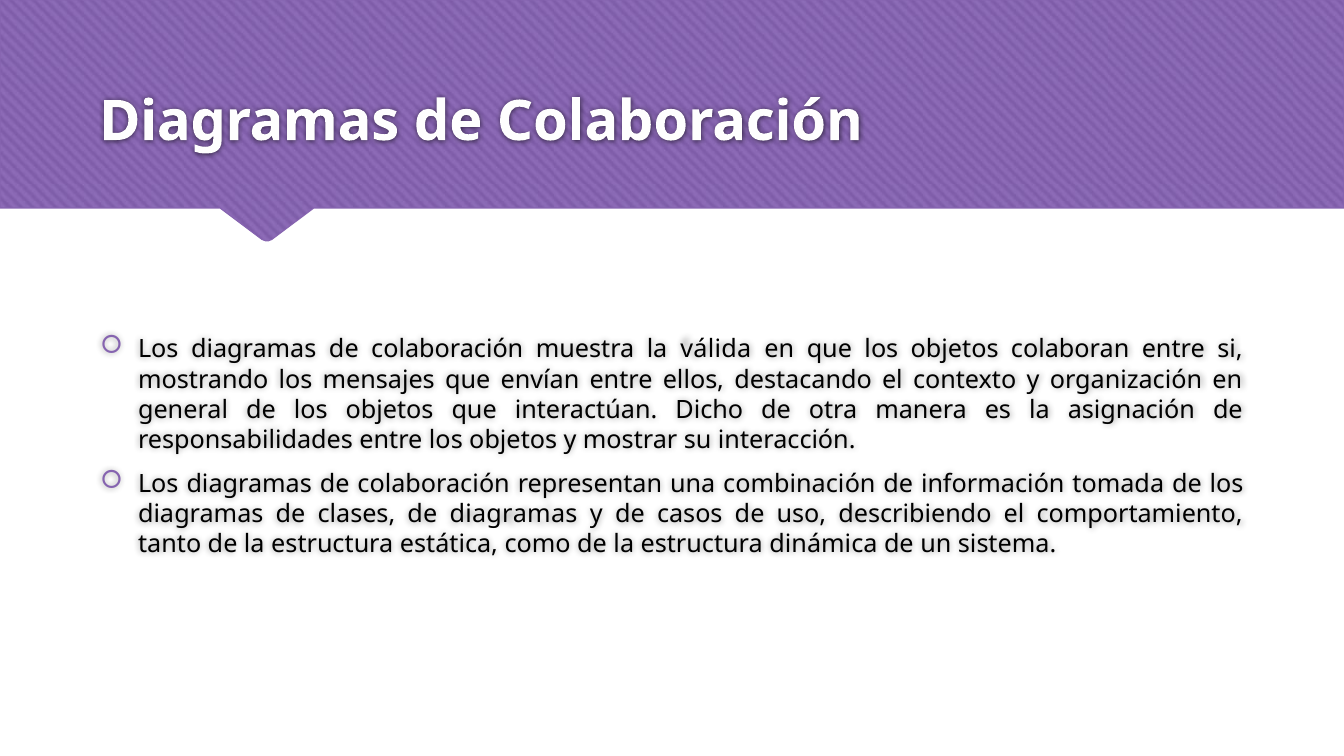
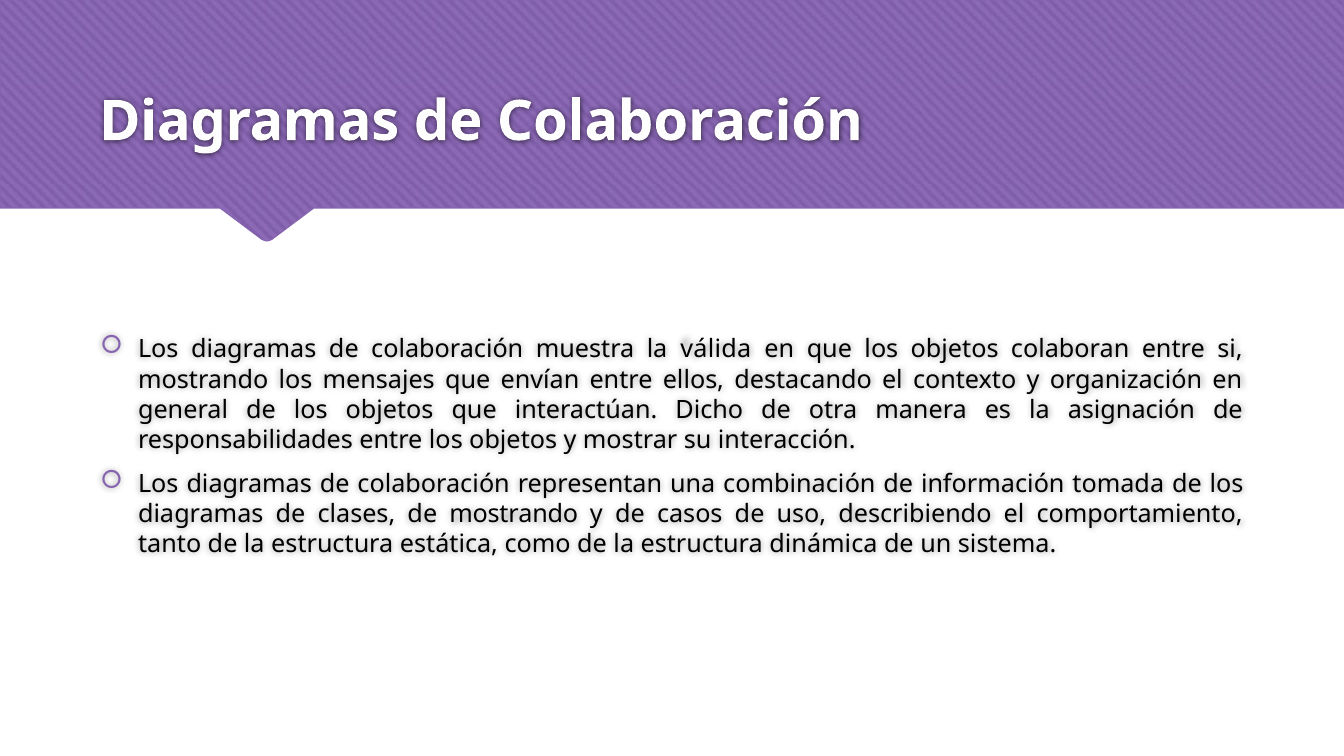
de diagramas: diagramas -> mostrando (514, 514)
